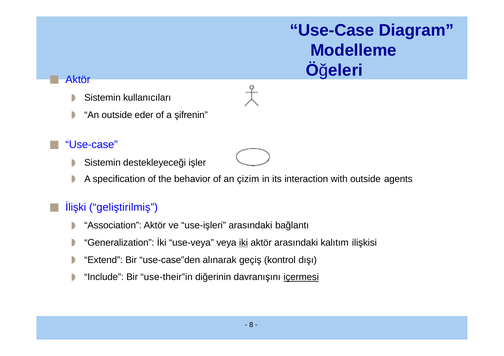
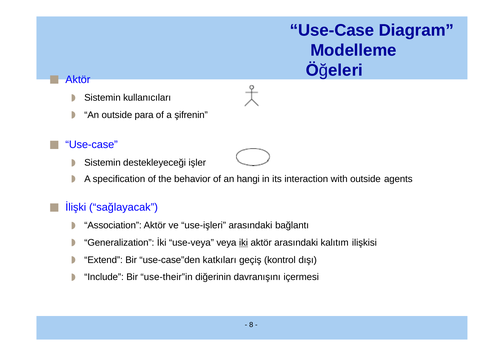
eder: eder -> para (144, 115)
çizim: çizim -> hangi (248, 179)
geliştirilmiş: geliştirilmiş -> sağlayacak (123, 207)
alınarak: alınarak -> katkıları (220, 260)
içermesi underline: present -> none (301, 277)
